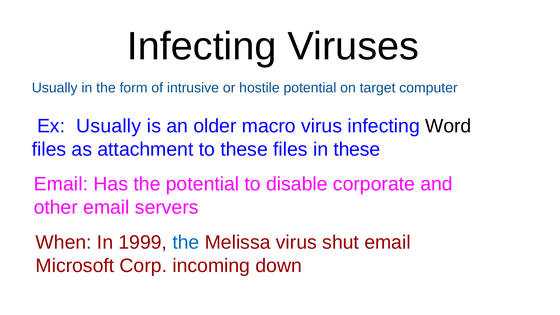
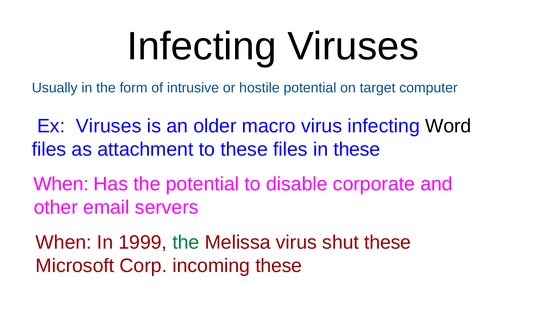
Ex Usually: Usually -> Viruses (109, 126)
Email: Email -> When (61, 184)
the colour: blue -> green (186, 242)
shut email: email -> these (388, 242)
incoming down: down -> these (279, 266)
